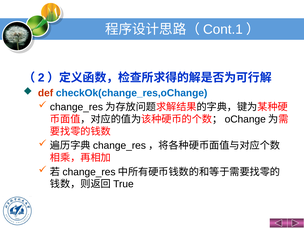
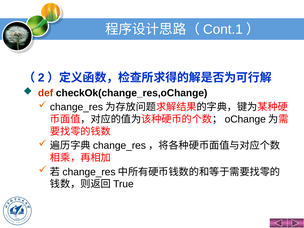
checkOk(change_res,oChange colour: blue -> black (132, 93)
